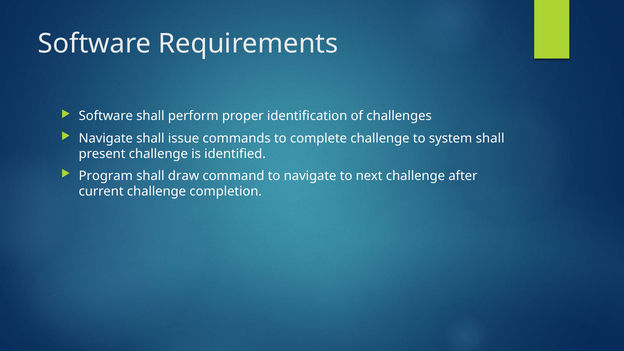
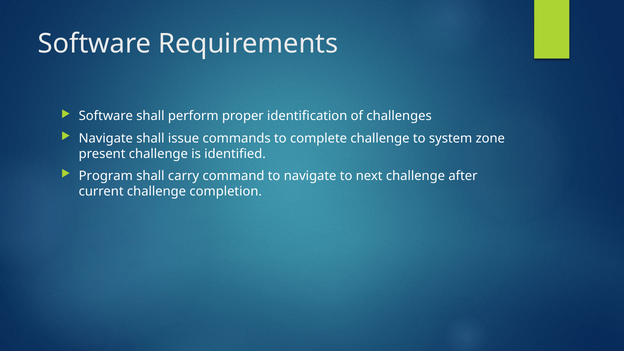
system shall: shall -> zone (490, 138)
draw: draw -> carry (184, 176)
